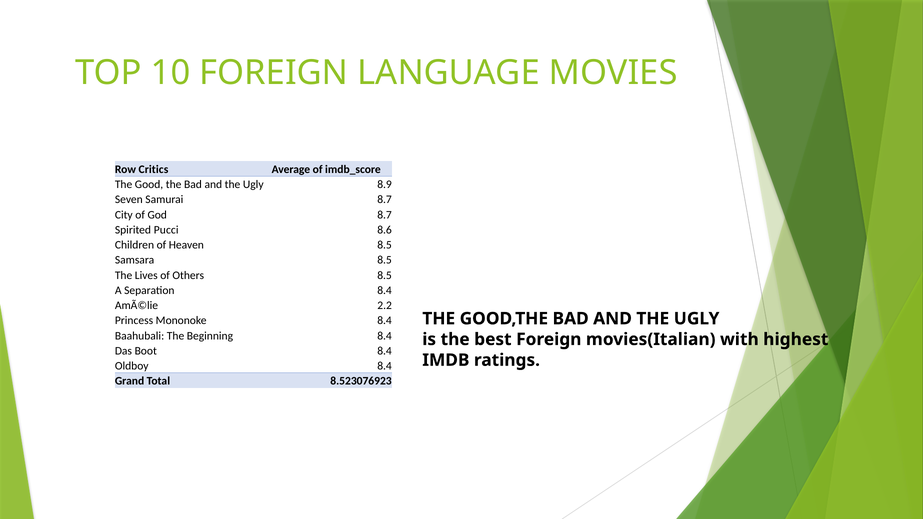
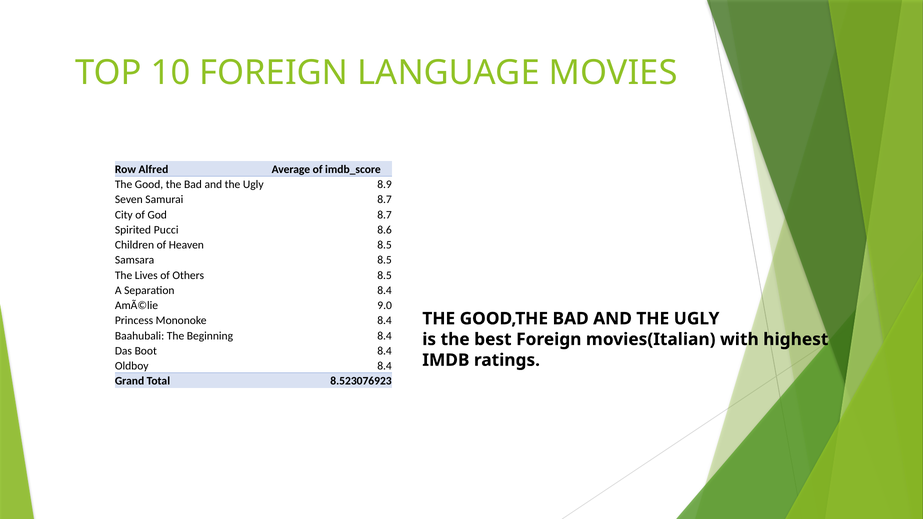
Critics: Critics -> Alfred (153, 169)
2.2: 2.2 -> 9.0 (385, 306)
